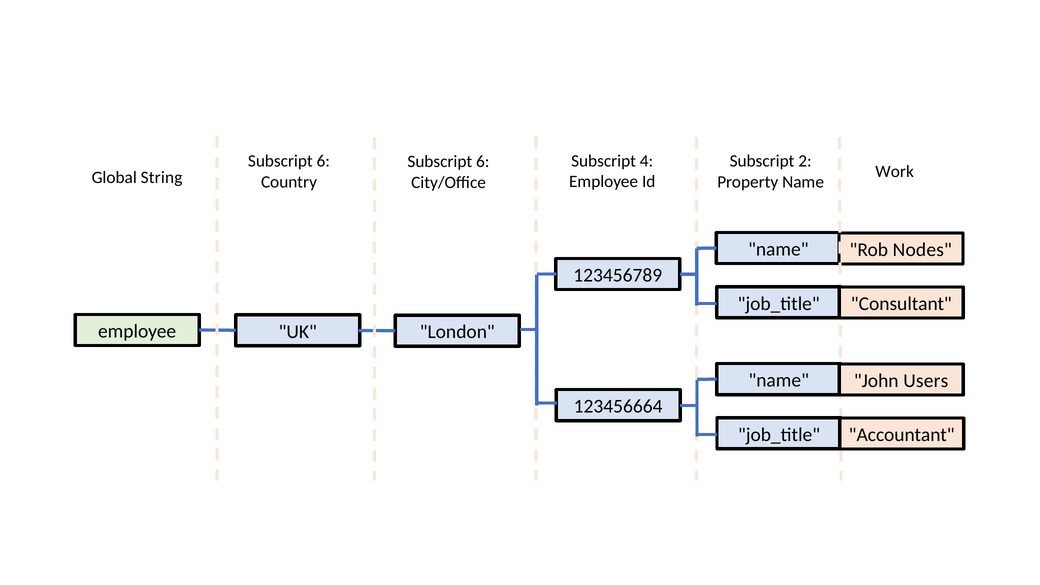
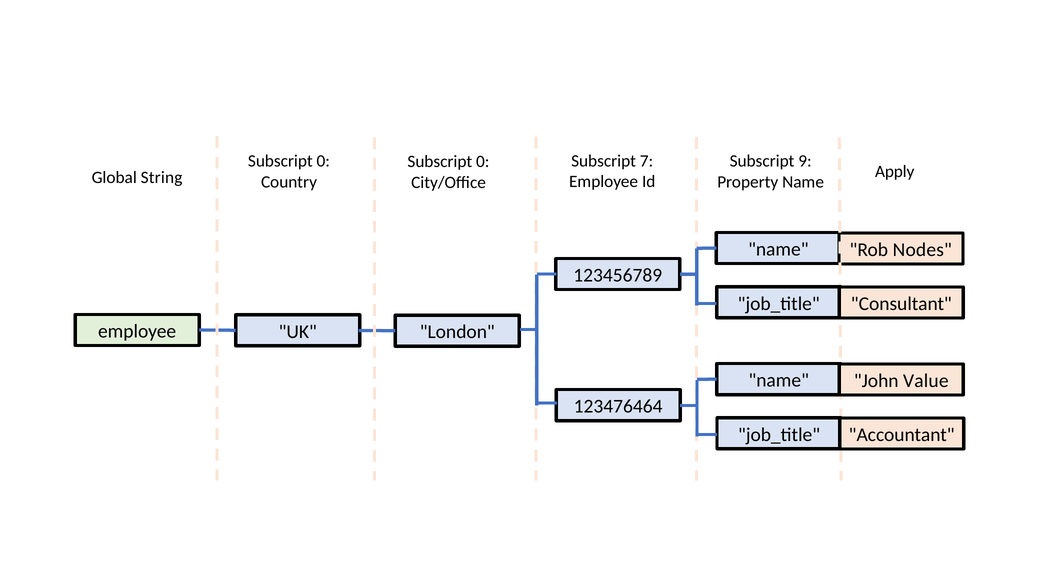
4: 4 -> 7 (647, 161)
6: 6 -> 0 (323, 161)
2: 2 -> 9 (805, 161)
6: 6 -> 0 (483, 162)
Work: Work -> Apply (895, 171)
Users: Users -> Value (926, 381)
123456664: 123456664 -> 123476464 (618, 407)
